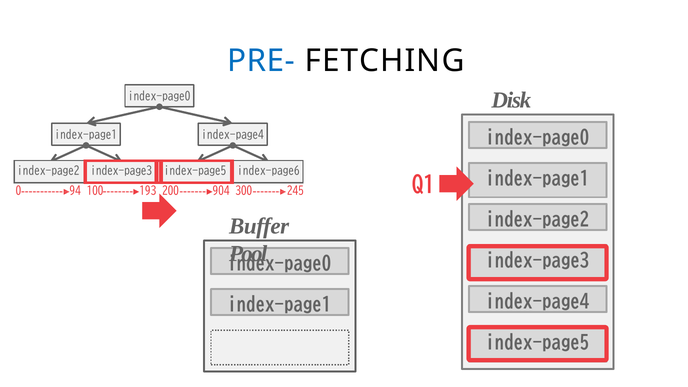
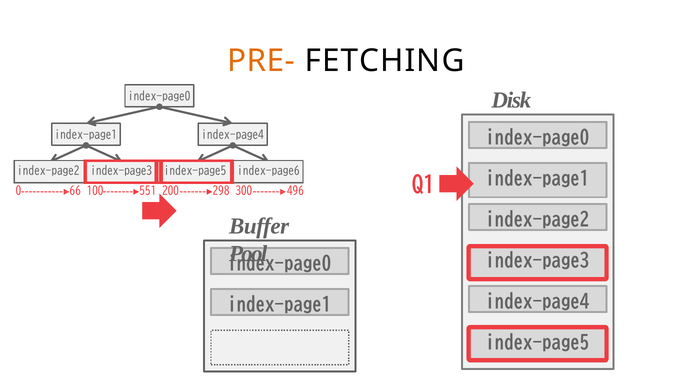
PRE- colour: blue -> orange (261, 61)
94: 94 -> 66 (75, 191)
193: 193 -> 551 (148, 191)
904: 904 -> 298 (221, 191)
245: 245 -> 496 (295, 191)
